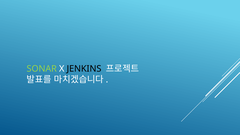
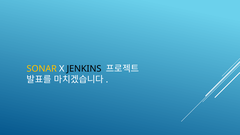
SONAR colour: light green -> yellow (42, 69)
